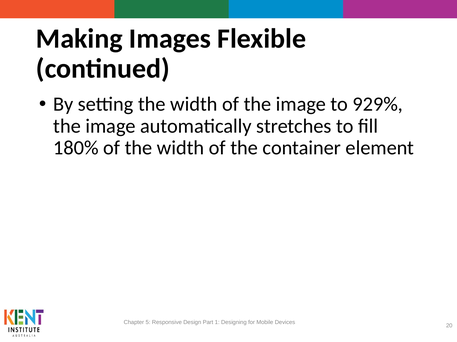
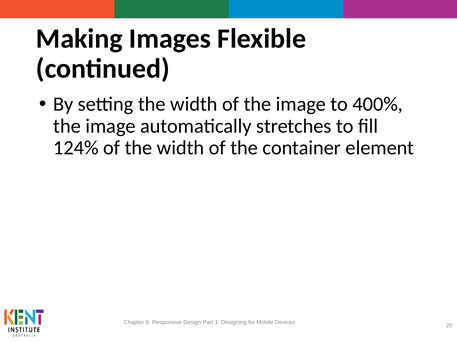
929%: 929% -> 400% (378, 104)
180%: 180% -> 124% (76, 148)
